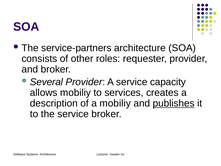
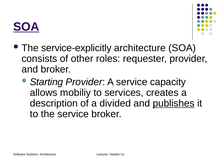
SOA underline: none -> present (26, 27)
service-partners: service-partners -> service-explicitly (76, 48)
Several: Several -> Starting (46, 82)
a mobiliy: mobiliy -> divided (115, 103)
